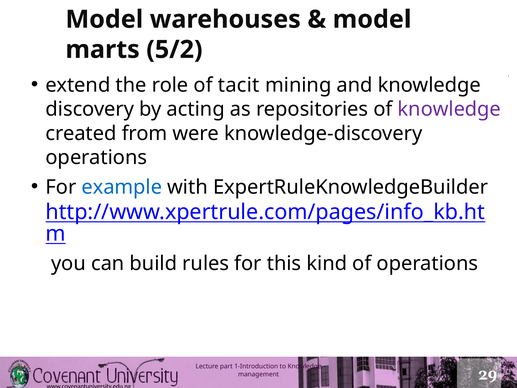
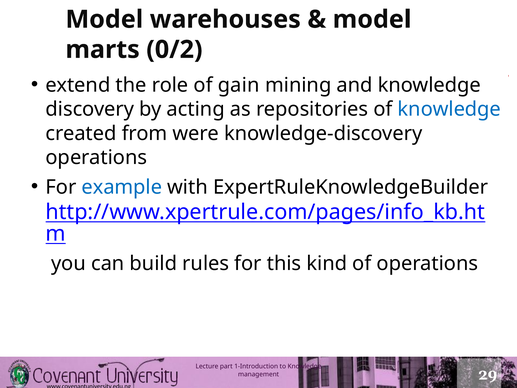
5/2: 5/2 -> 0/2 (174, 50)
tacit: tacit -> gain (239, 85)
knowledge colour: purple -> blue (449, 109)
